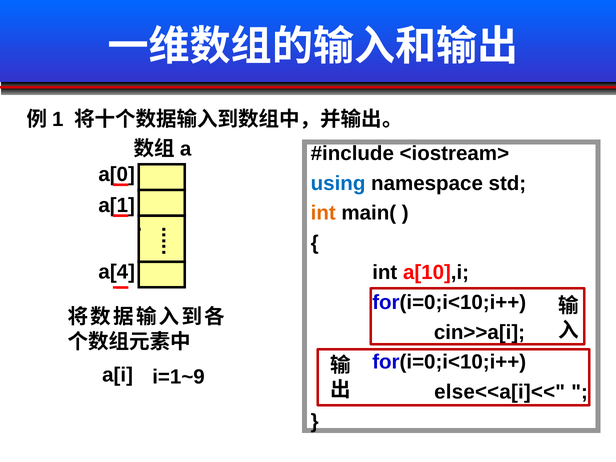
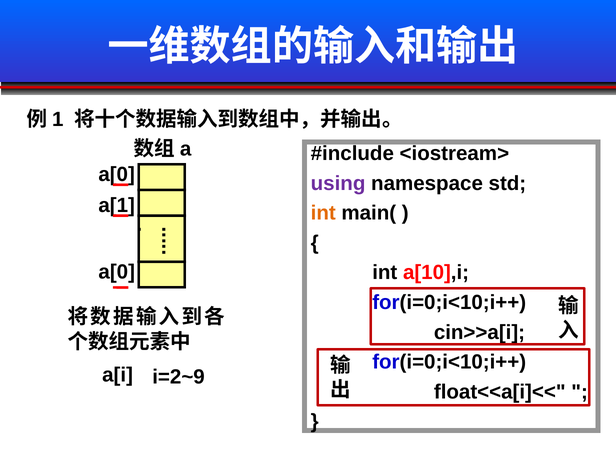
using colour: blue -> purple (338, 183)
a[4: a[4 -> a[0 (117, 272)
i=1~9: i=1~9 -> i=2~9 (179, 377)
else<<a[i]<<: else<<a[i]<< -> float<<a[i]<< (500, 392)
